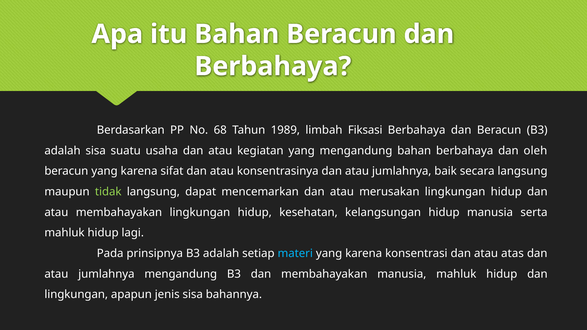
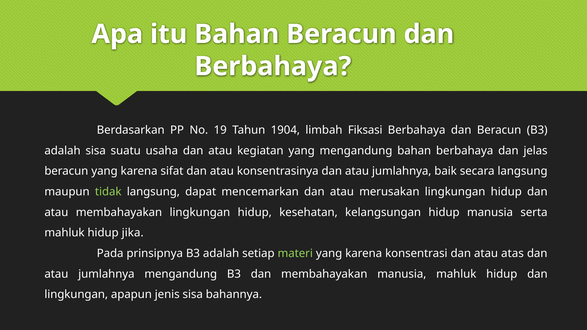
68: 68 -> 19 (220, 130)
1989: 1989 -> 1904 (285, 130)
oleh: oleh -> jelas (536, 151)
lagi: lagi -> jika (133, 233)
materi colour: light blue -> light green (295, 254)
